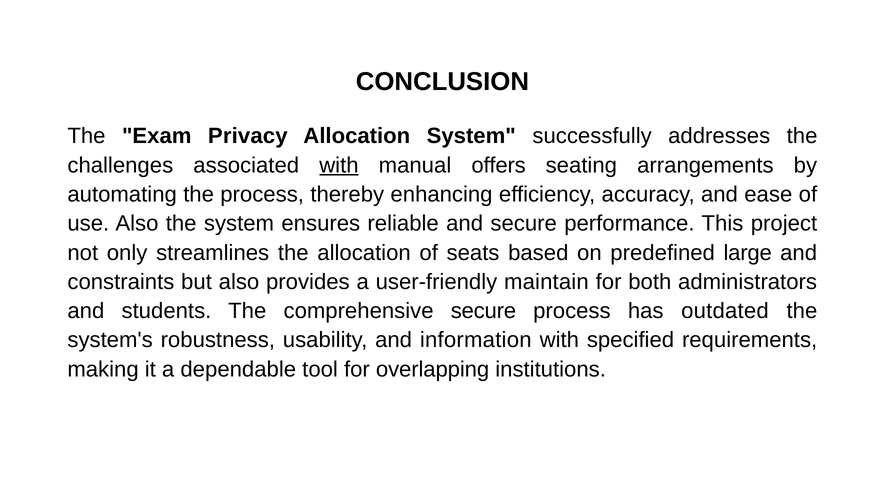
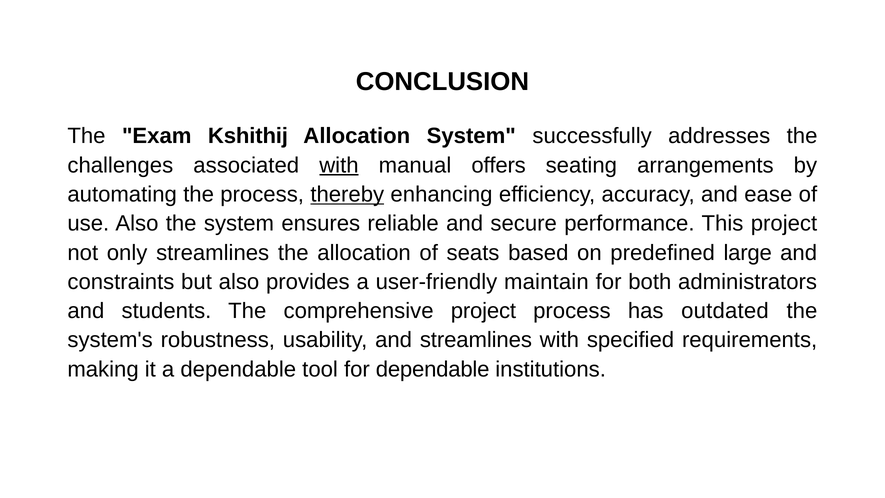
Privacy: Privacy -> Kshithij (248, 136)
thereby underline: none -> present (347, 194)
comprehensive secure: secure -> project (483, 311)
and information: information -> streamlines (476, 340)
for overlapping: overlapping -> dependable (433, 369)
